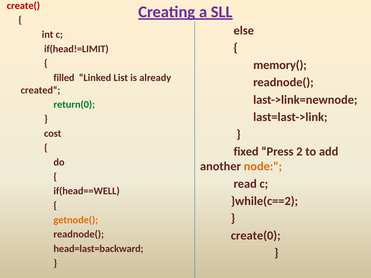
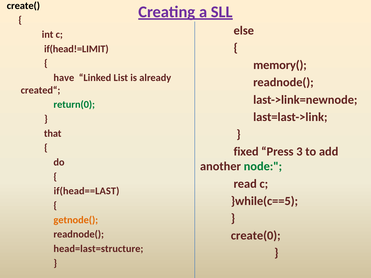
create( colour: red -> black (23, 6)
filled: filled -> have (64, 78)
cost: cost -> that (53, 133)
2: 2 -> 3 (299, 152)
node colour: orange -> green (263, 167)
if(head==WELL: if(head==WELL -> if(head==LAST (86, 191)
}while(c==2: }while(c==2 -> }while(c==5 (264, 201)
head=last=backward: head=last=backward -> head=last=structure (98, 249)
